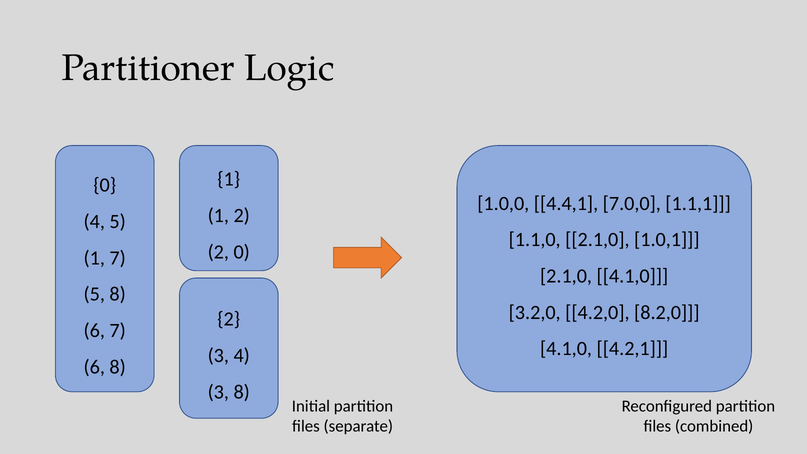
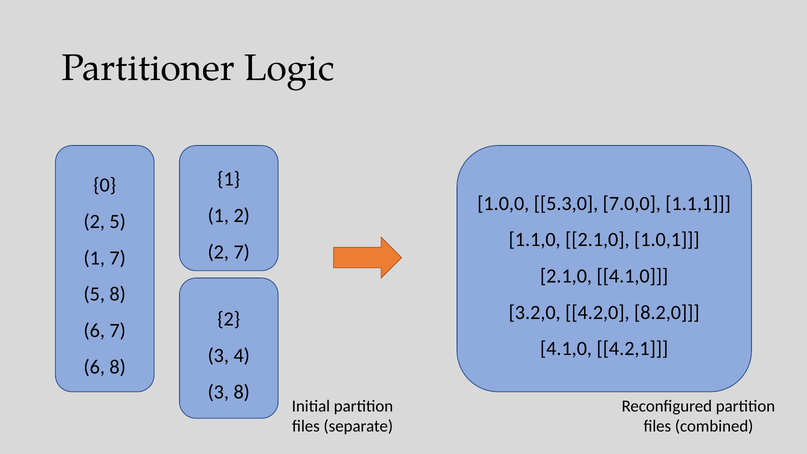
4.4,1: 4.4,1 -> 5.3,0 (566, 203)
4: 4 -> 2 (94, 222)
2 0: 0 -> 7 (242, 252)
